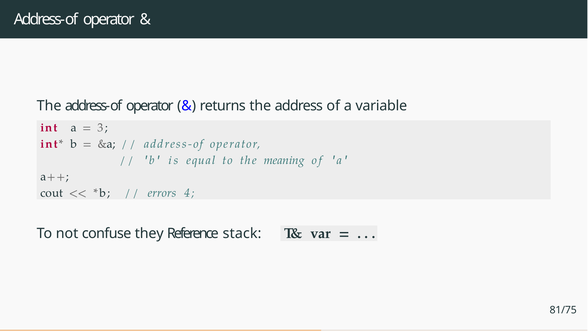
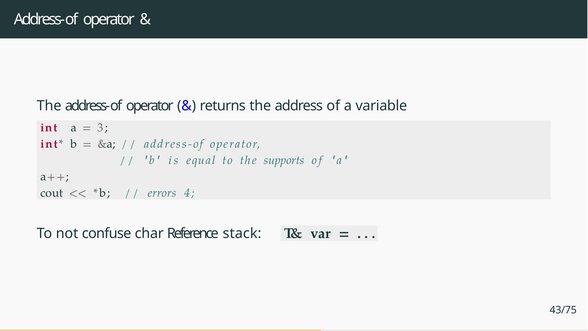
meaning: meaning -> supports (284, 160)
they: they -> char (149, 233)
81/75: 81/75 -> 43/75 (563, 310)
